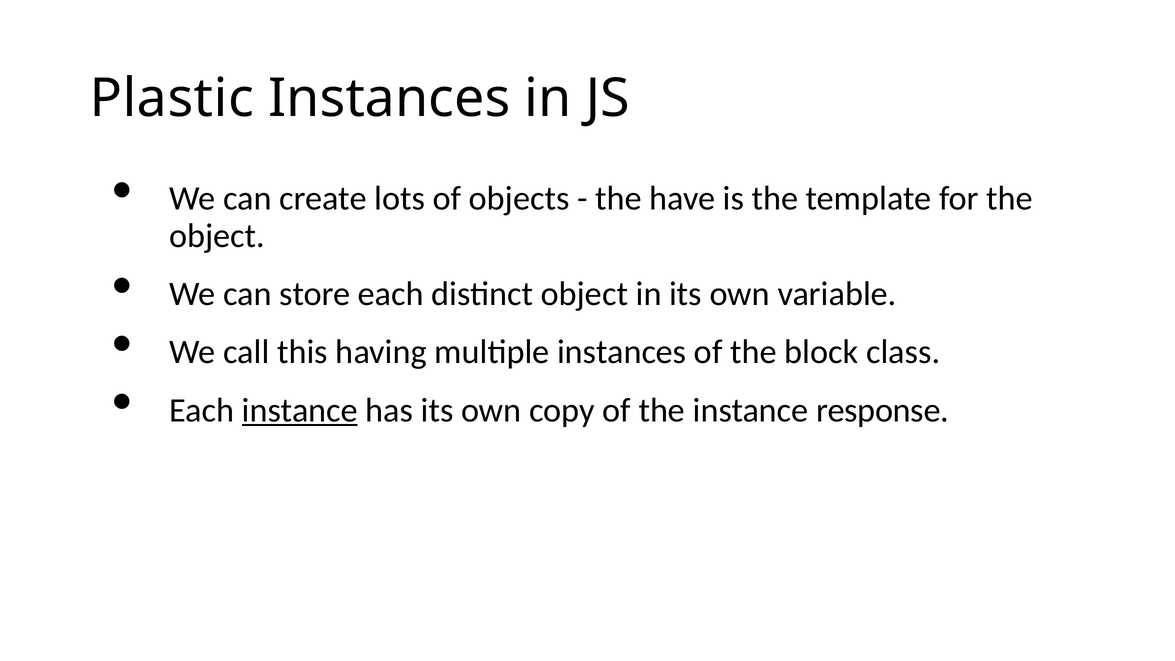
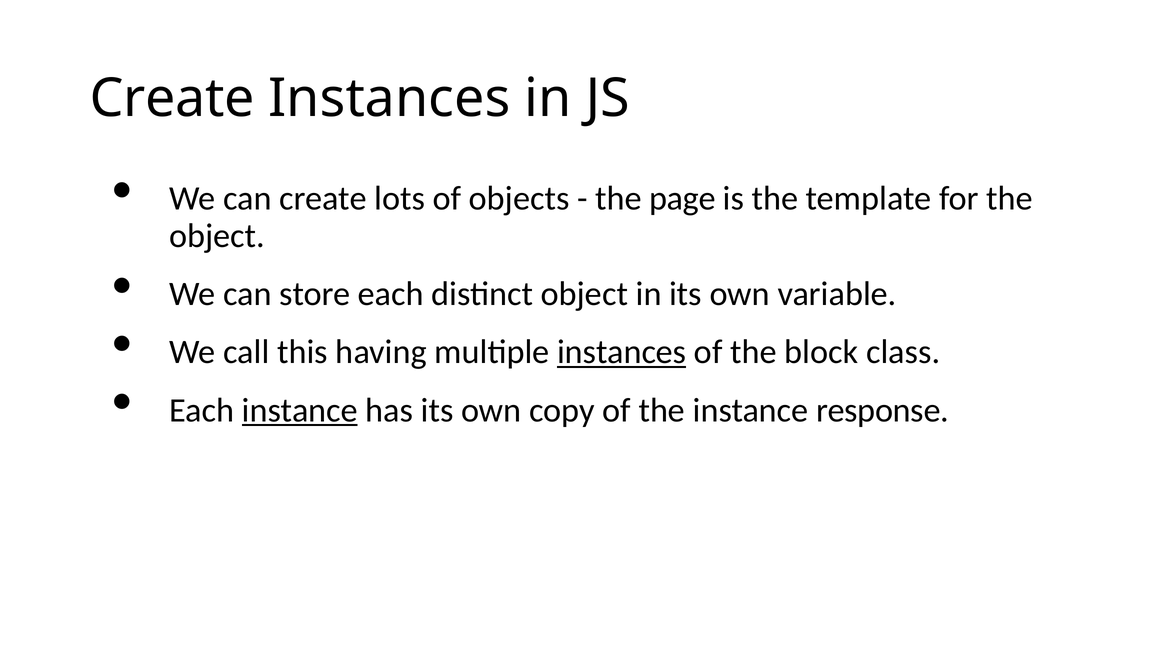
Plastic: Plastic -> Create (172, 99)
have: have -> page (682, 199)
instances underline: none -> present (622, 352)
